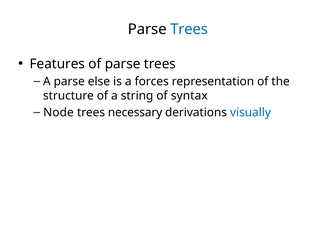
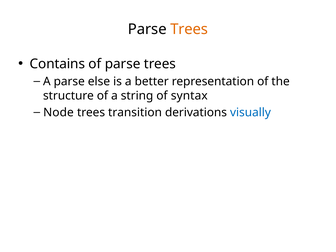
Trees colour: blue -> orange (189, 29)
Features: Features -> Contains (57, 64)
forces: forces -> better (152, 81)
necessary: necessary -> transition (135, 112)
